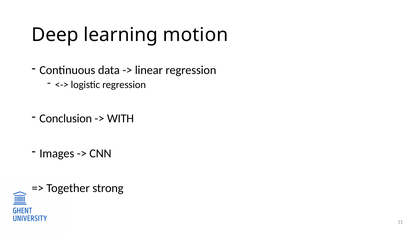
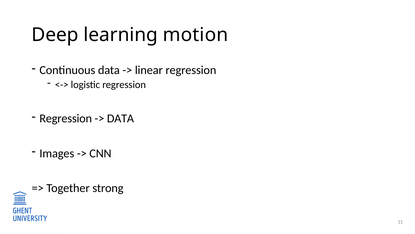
Conclusion: Conclusion -> Regression (66, 118)
WITH: WITH -> DATA (120, 118)
